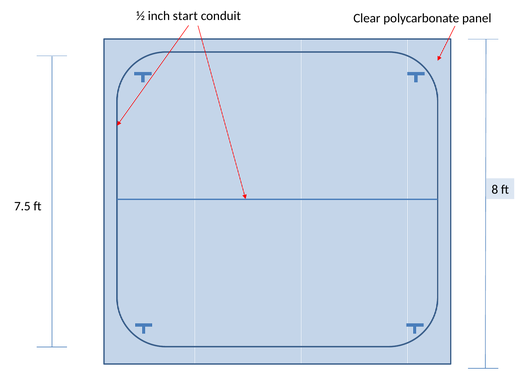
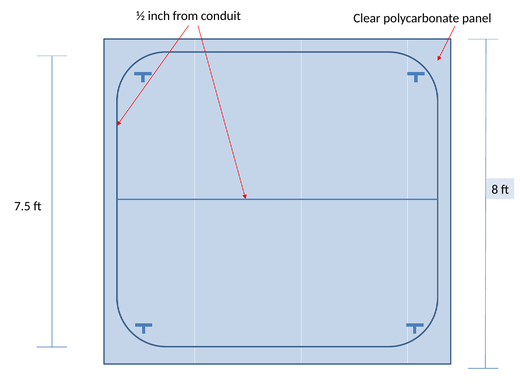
start: start -> from (185, 16)
